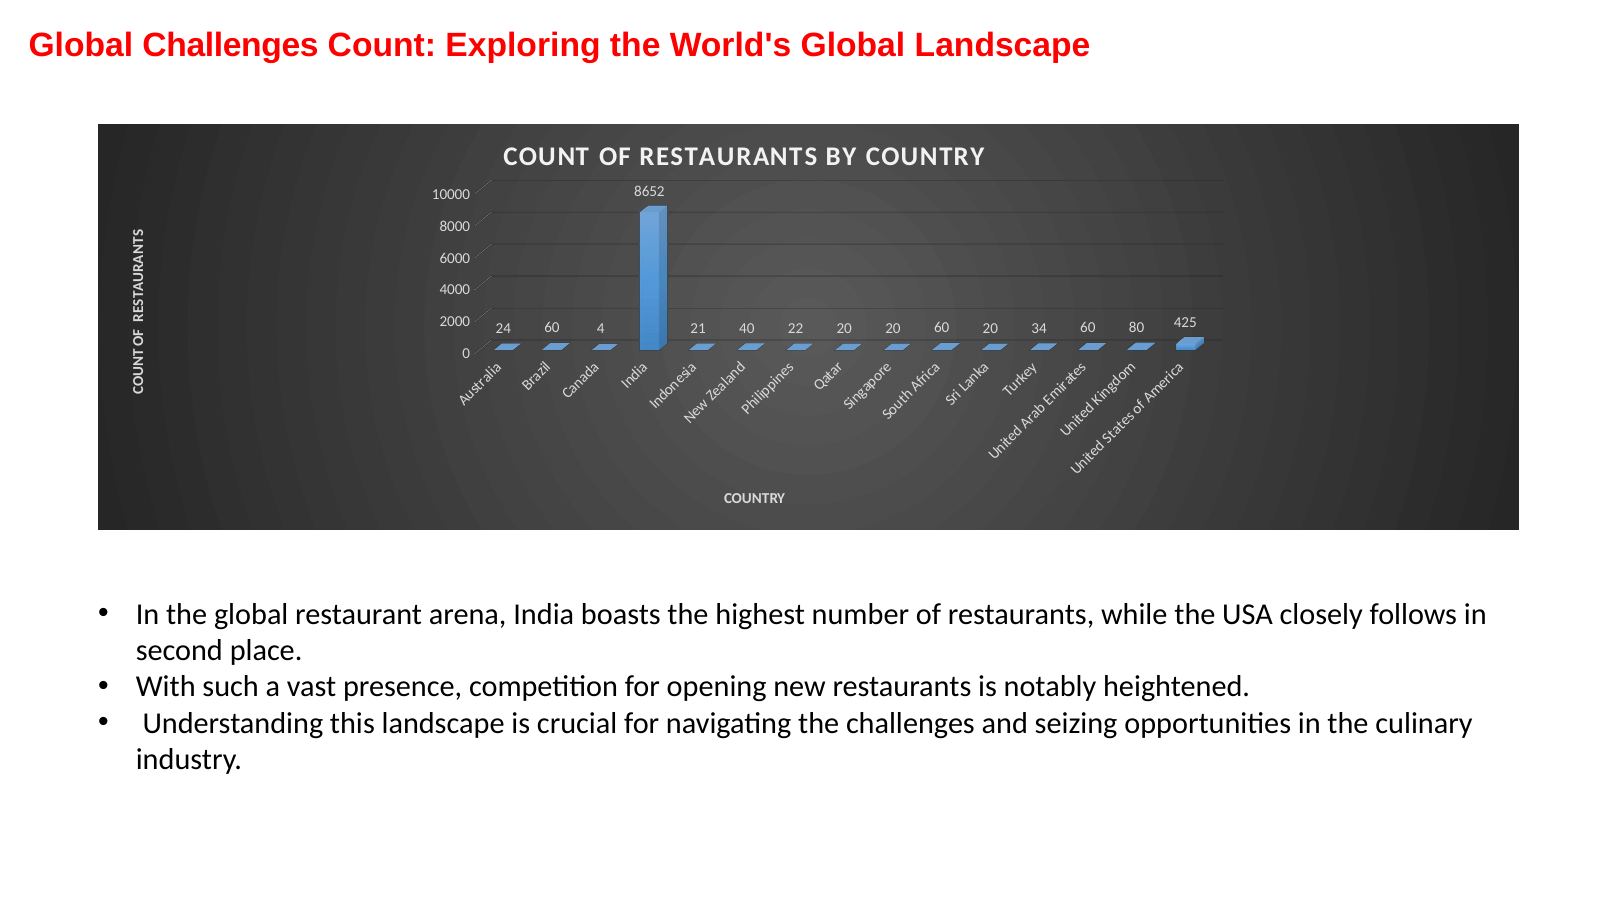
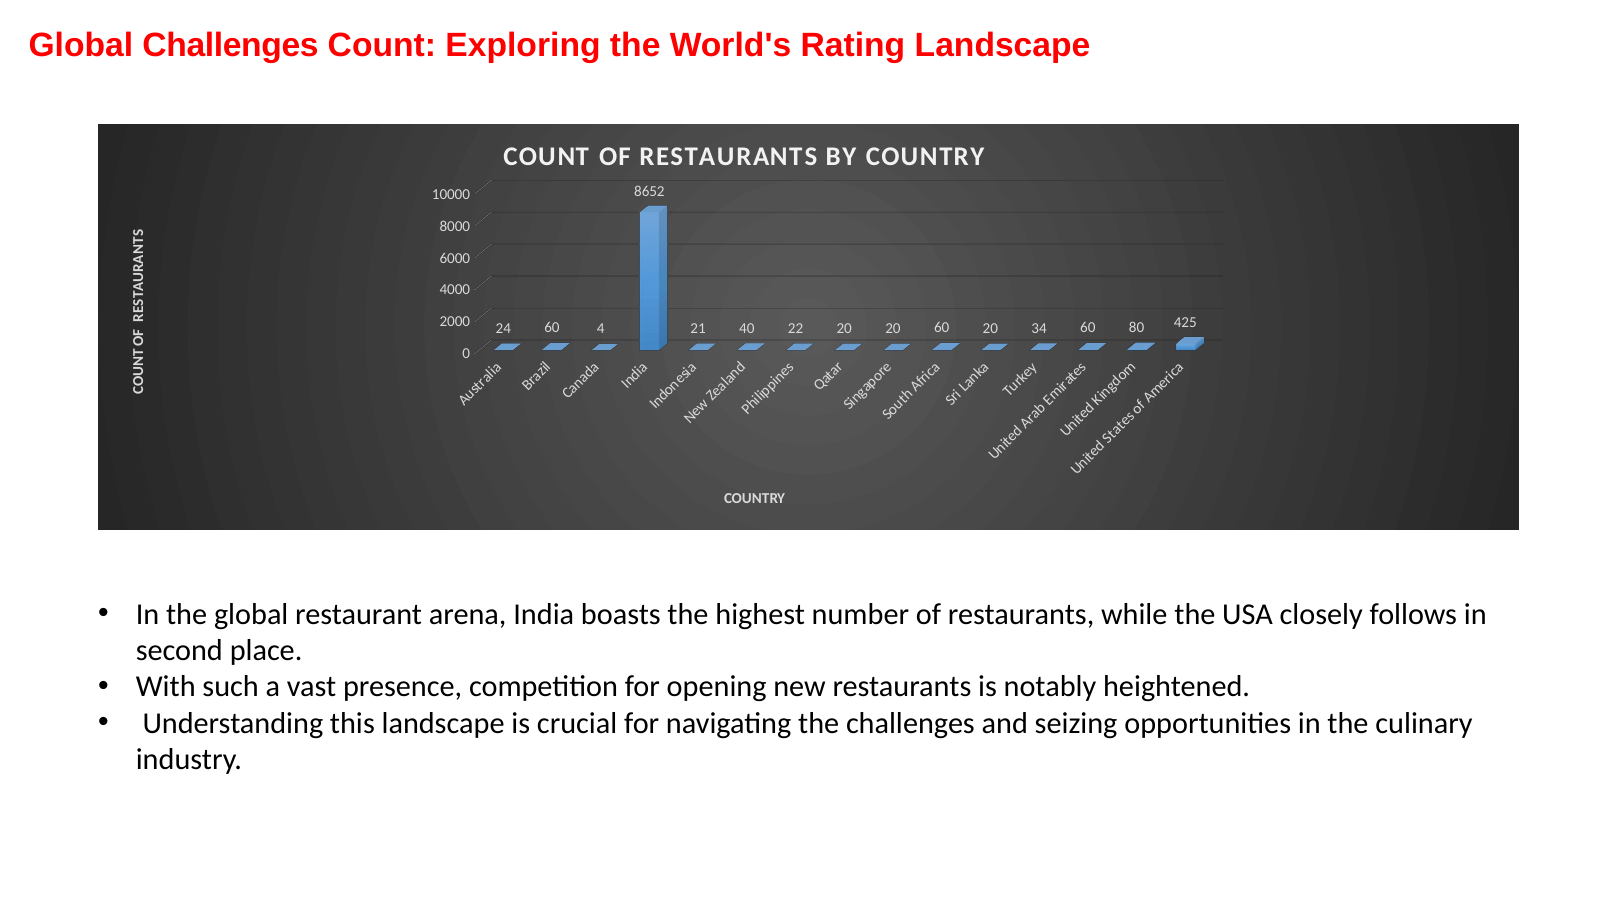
World's Global: Global -> Rating (853, 46)
